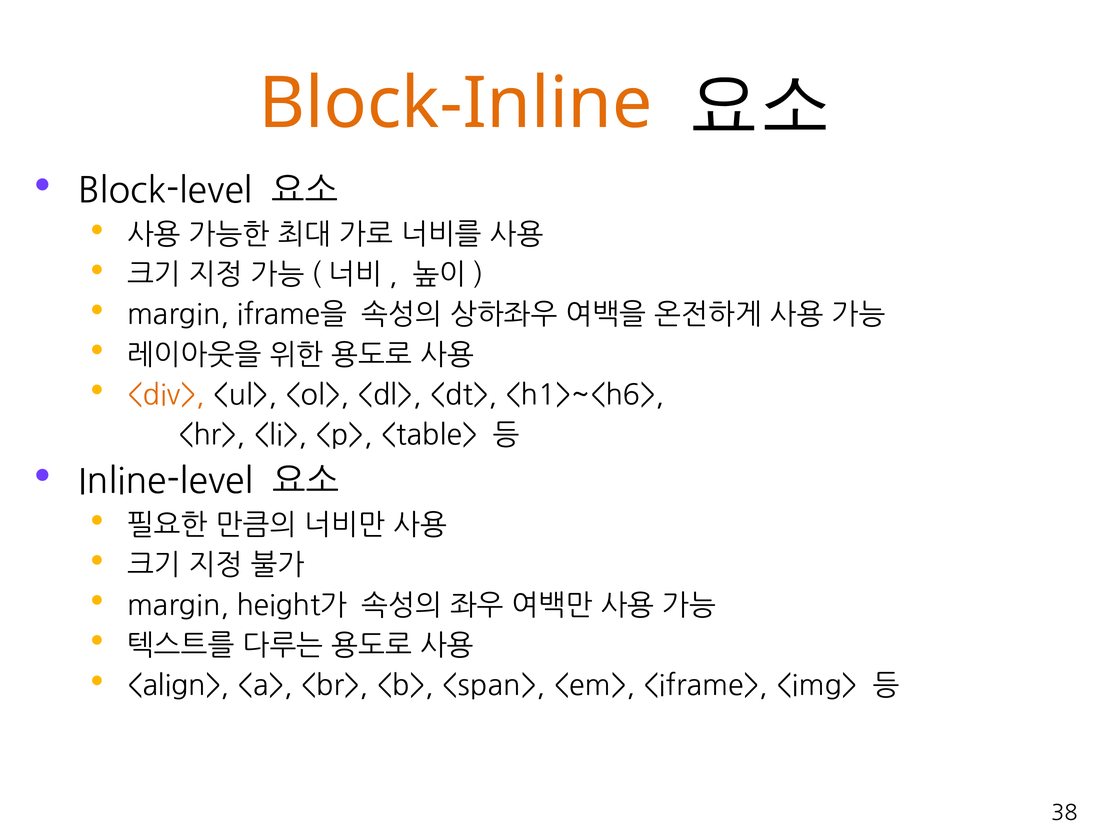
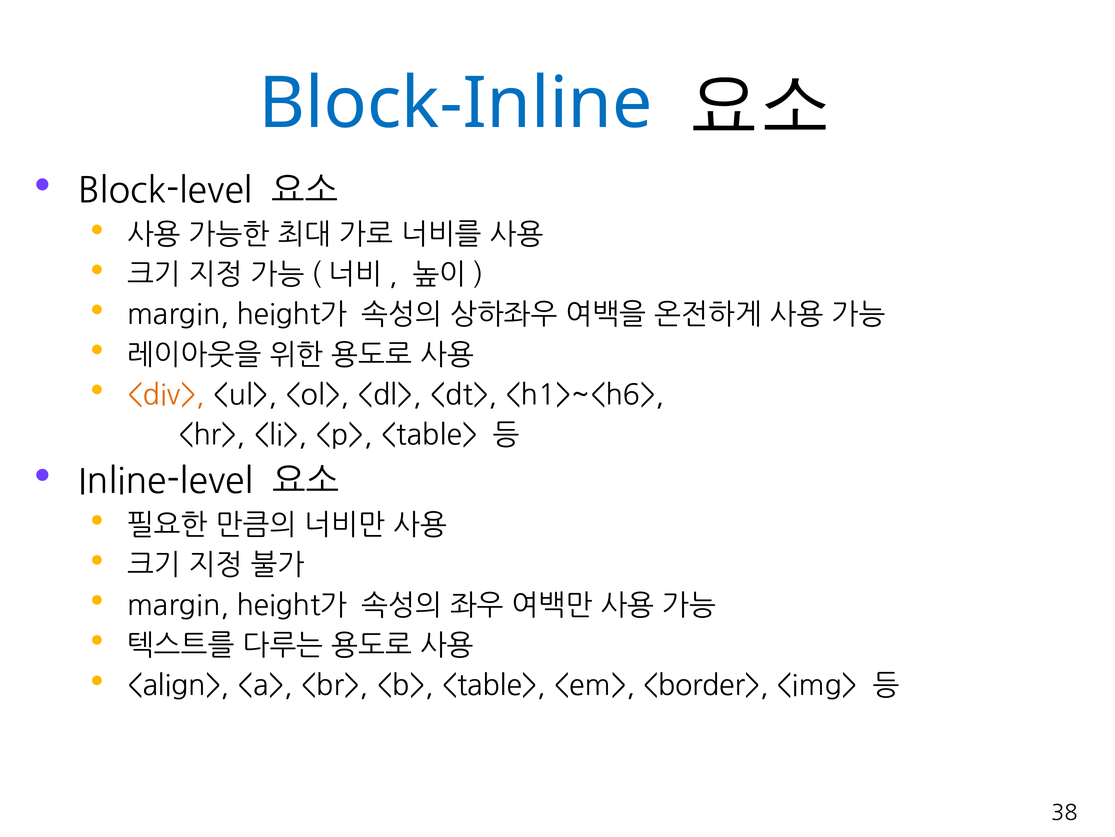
Block-Inline colour: orange -> blue (456, 103)
iframe을: iframe을 -> height가 (292, 315)
<b> <span>: <span> -> <table> (494, 685)
<iframe>: <iframe> -> <border> (706, 685)
